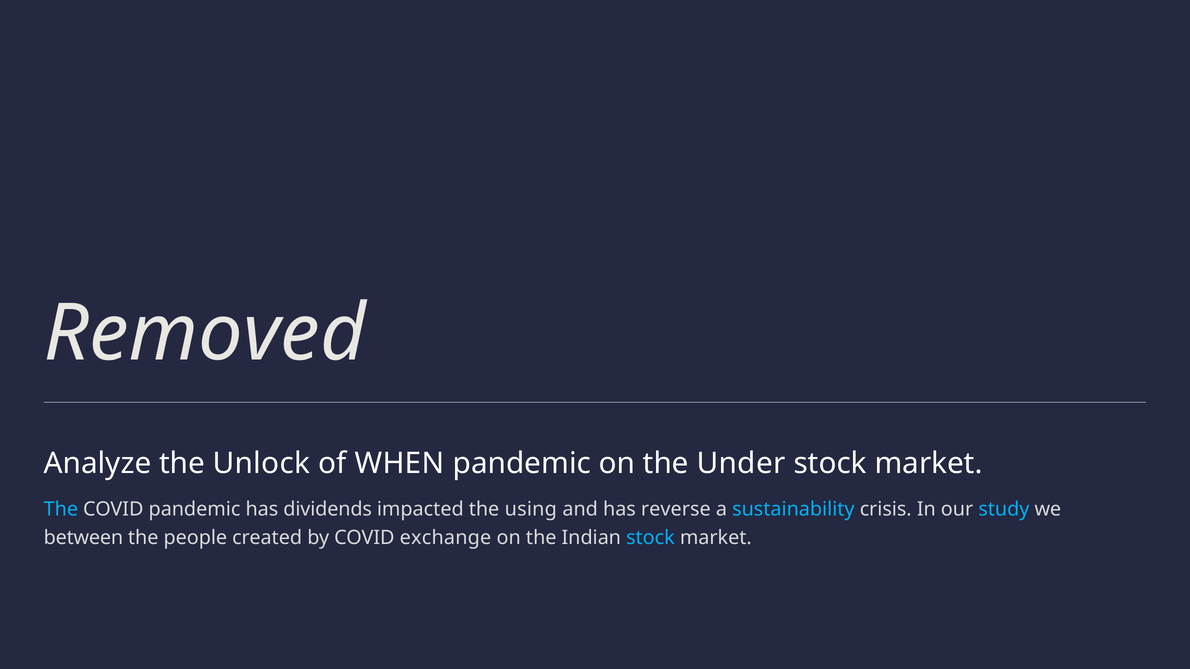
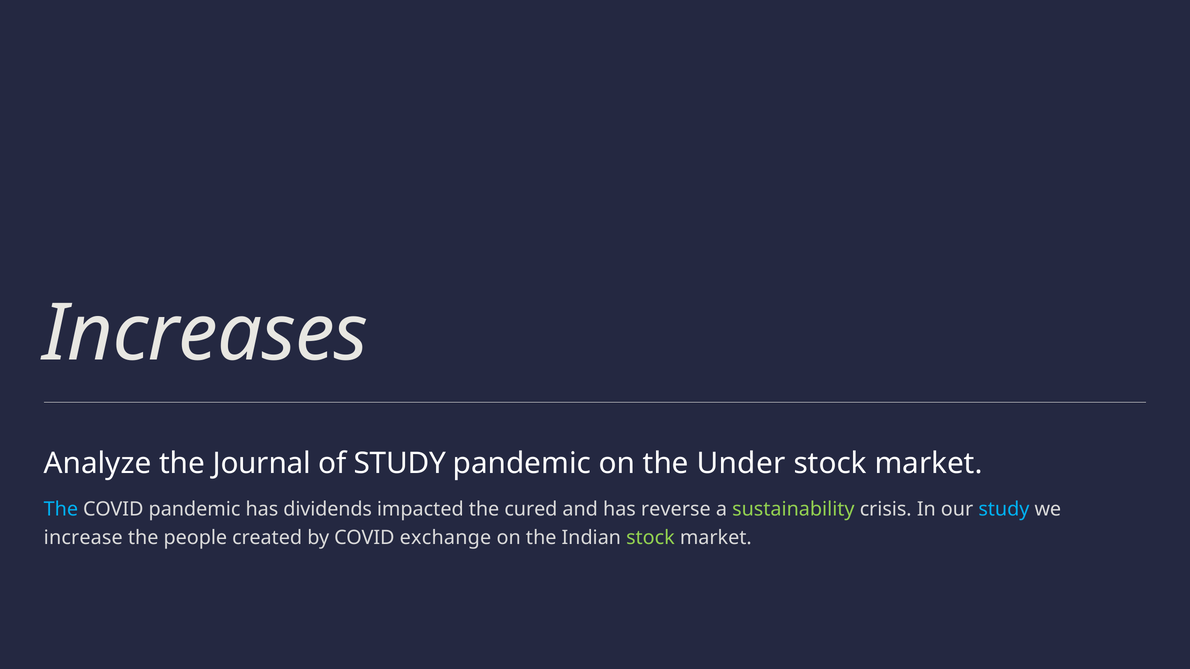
Removed: Removed -> Increases (205, 334)
Unlock: Unlock -> Journal (262, 464)
of WHEN: WHEN -> STUDY (400, 464)
using: using -> cured (531, 510)
sustainability colour: light blue -> light green (793, 510)
between: between -> increase (83, 538)
stock colour: light blue -> light green (650, 538)
